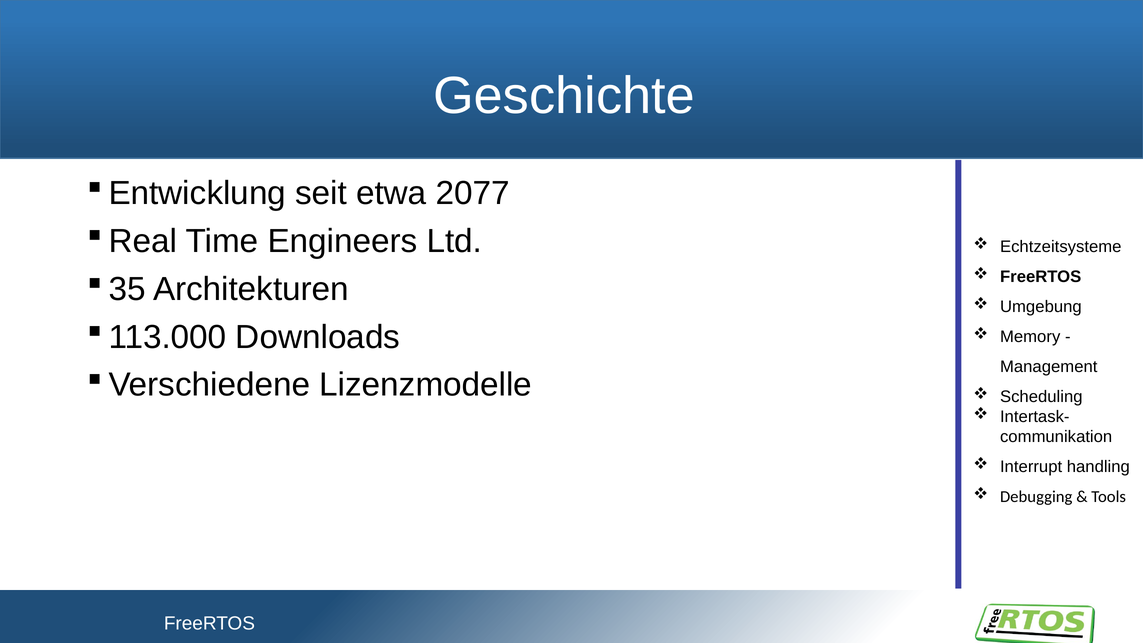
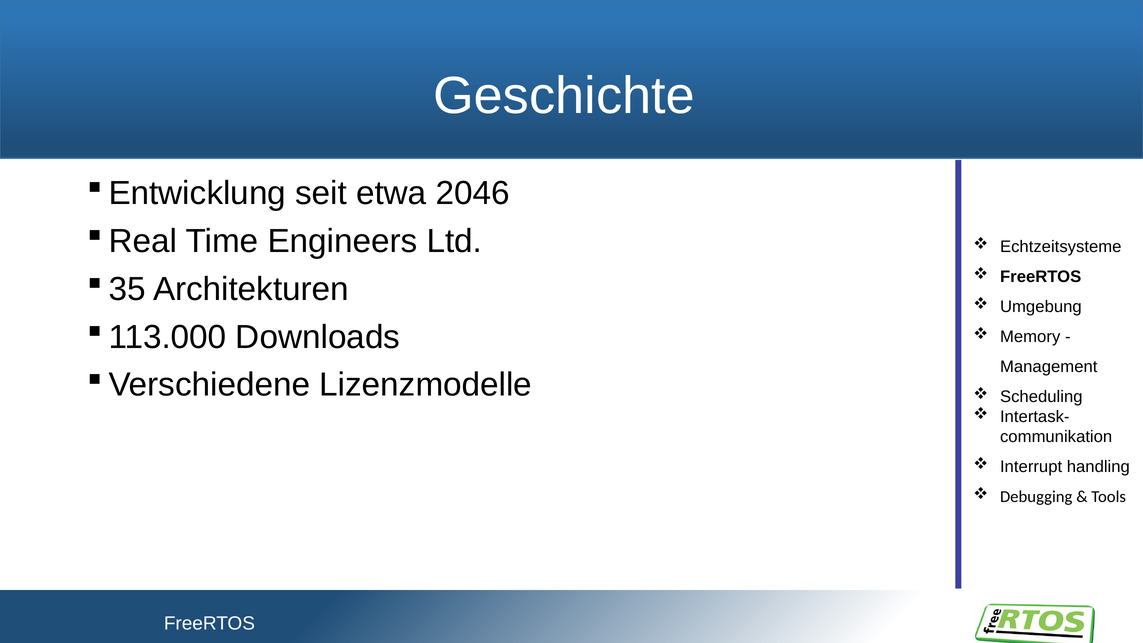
2077: 2077 -> 2046 (473, 193)
